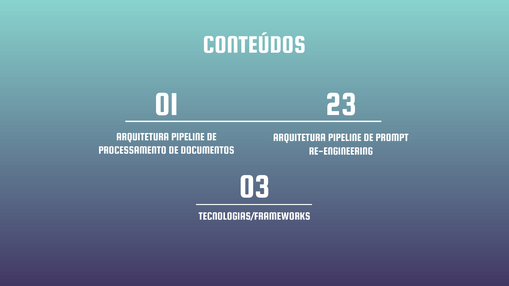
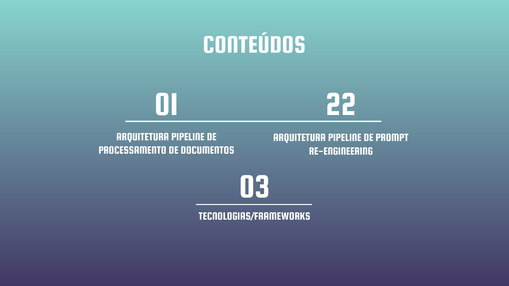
23: 23 -> 22 (341, 104)
